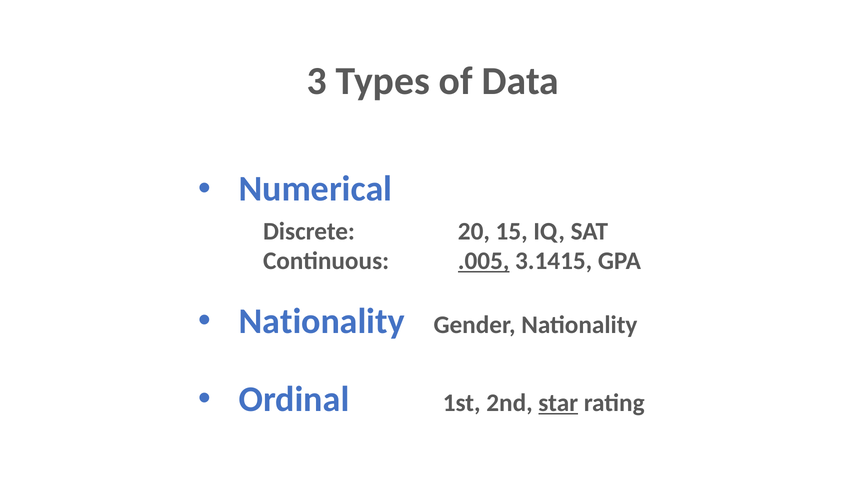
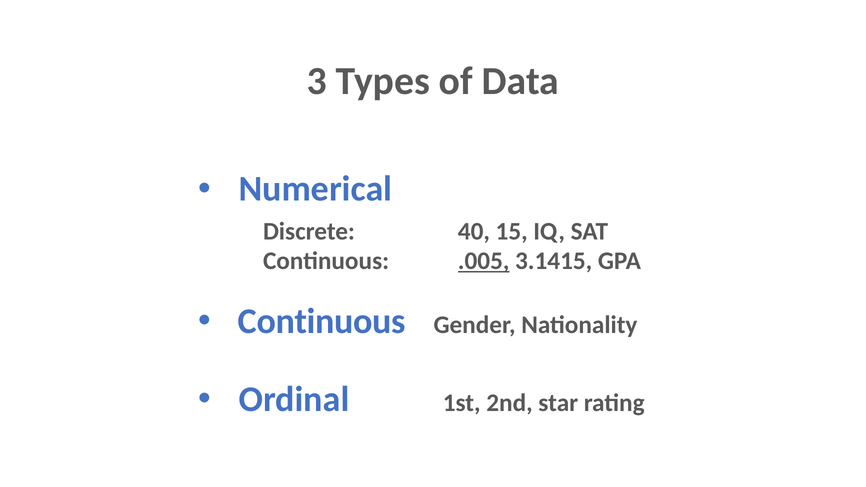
20: 20 -> 40 (474, 232)
Nationality: Nationality -> Continuous (322, 321)
star underline: present -> none (558, 403)
